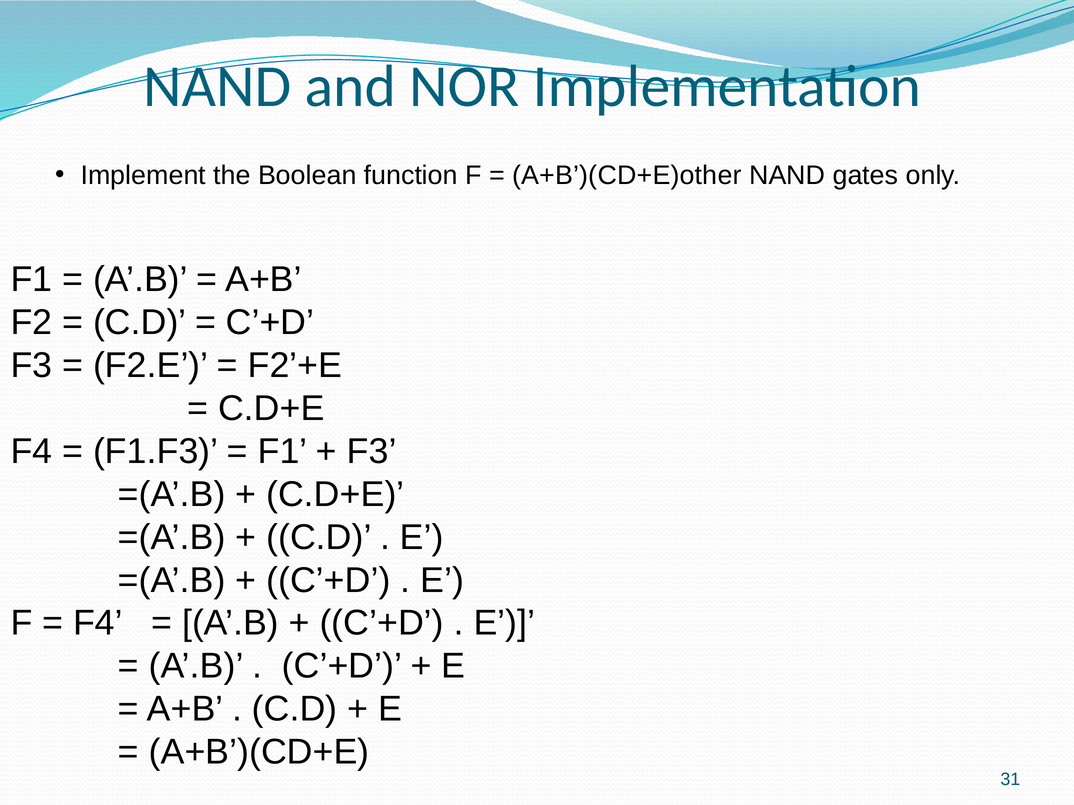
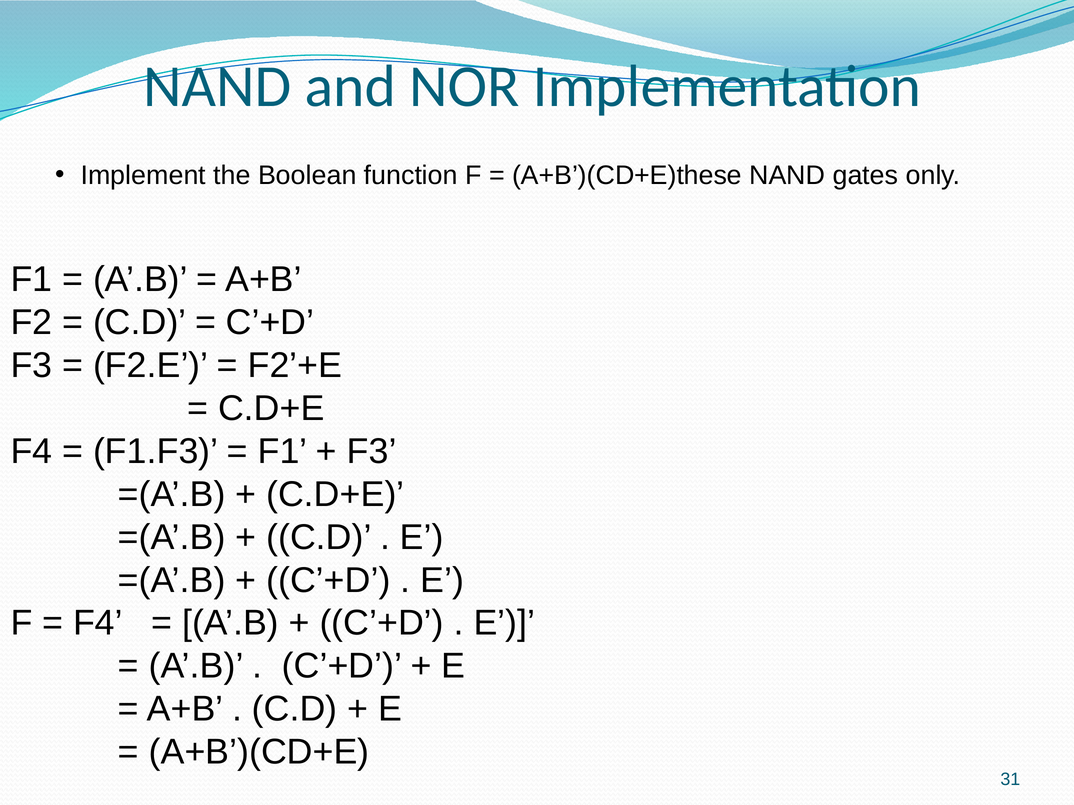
A+B’)(CD+E)other: A+B’)(CD+E)other -> A+B’)(CD+E)these (627, 175)
